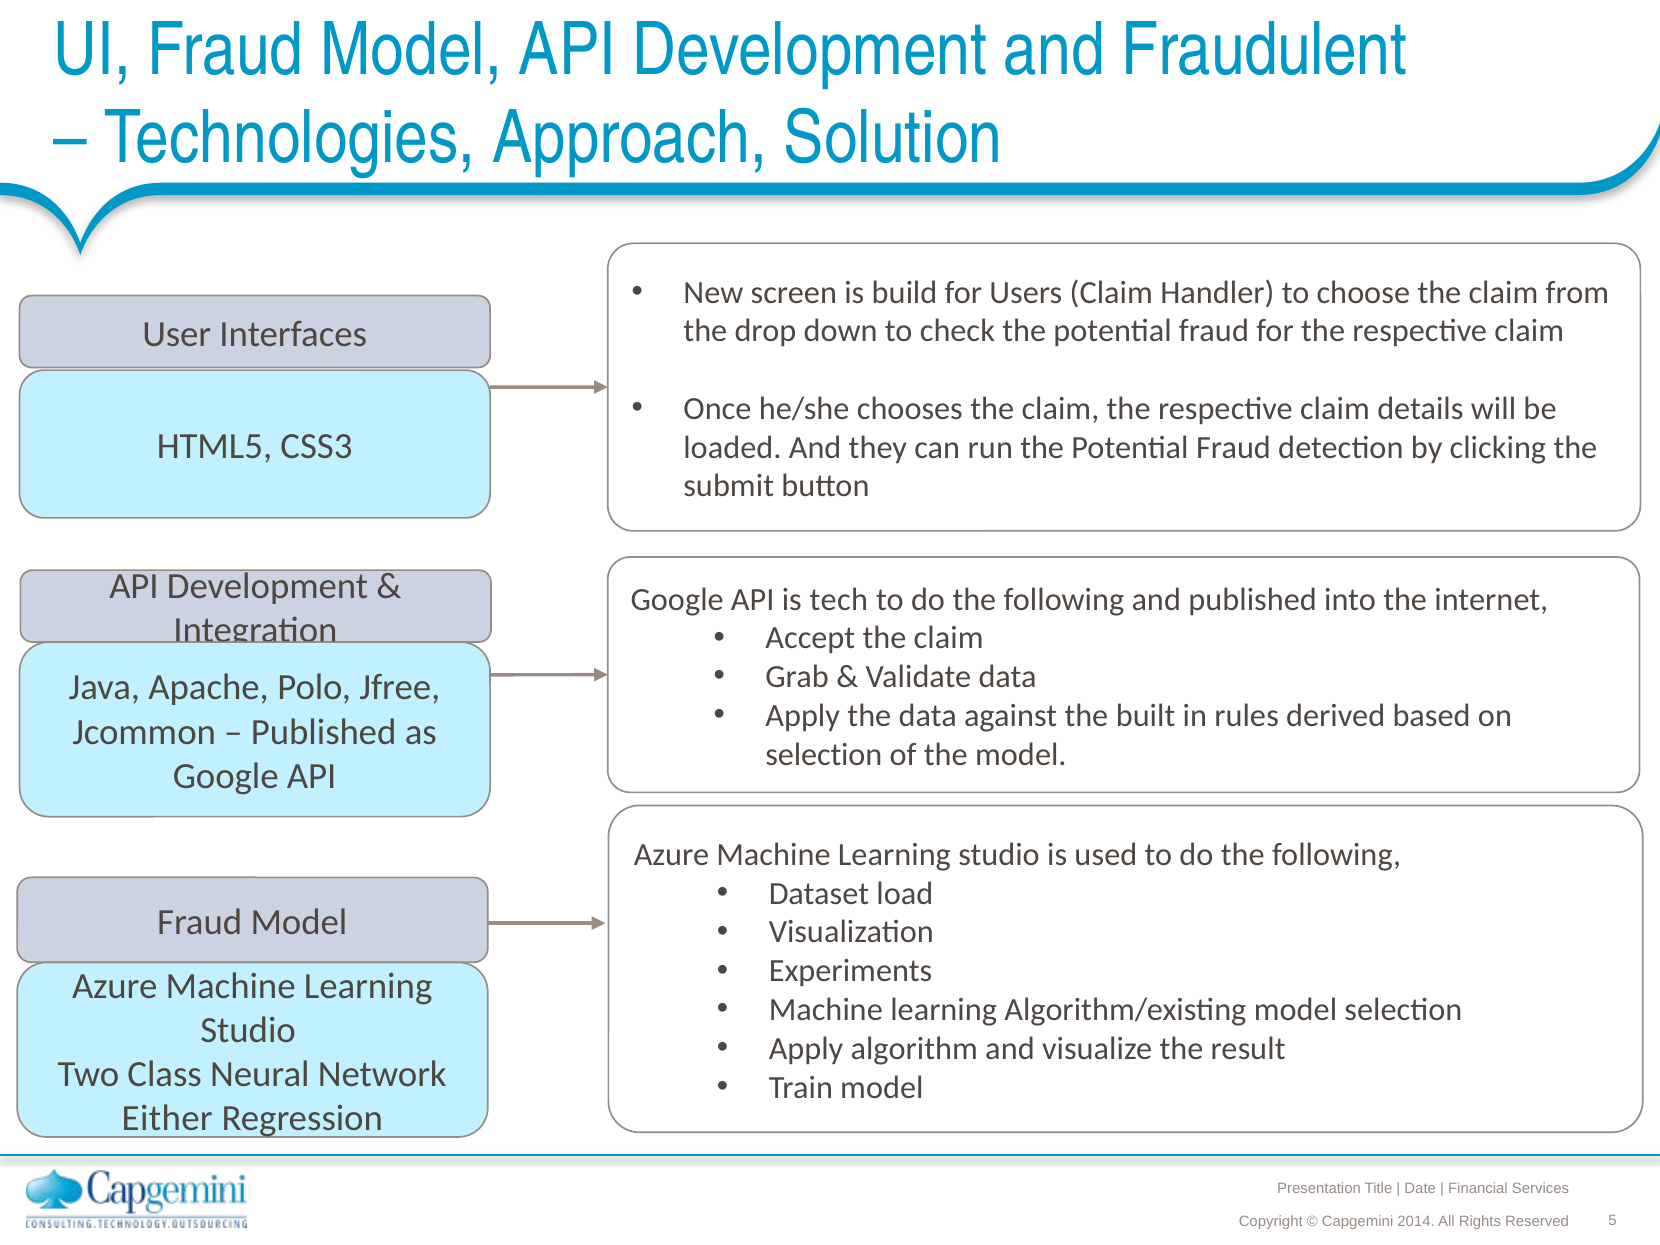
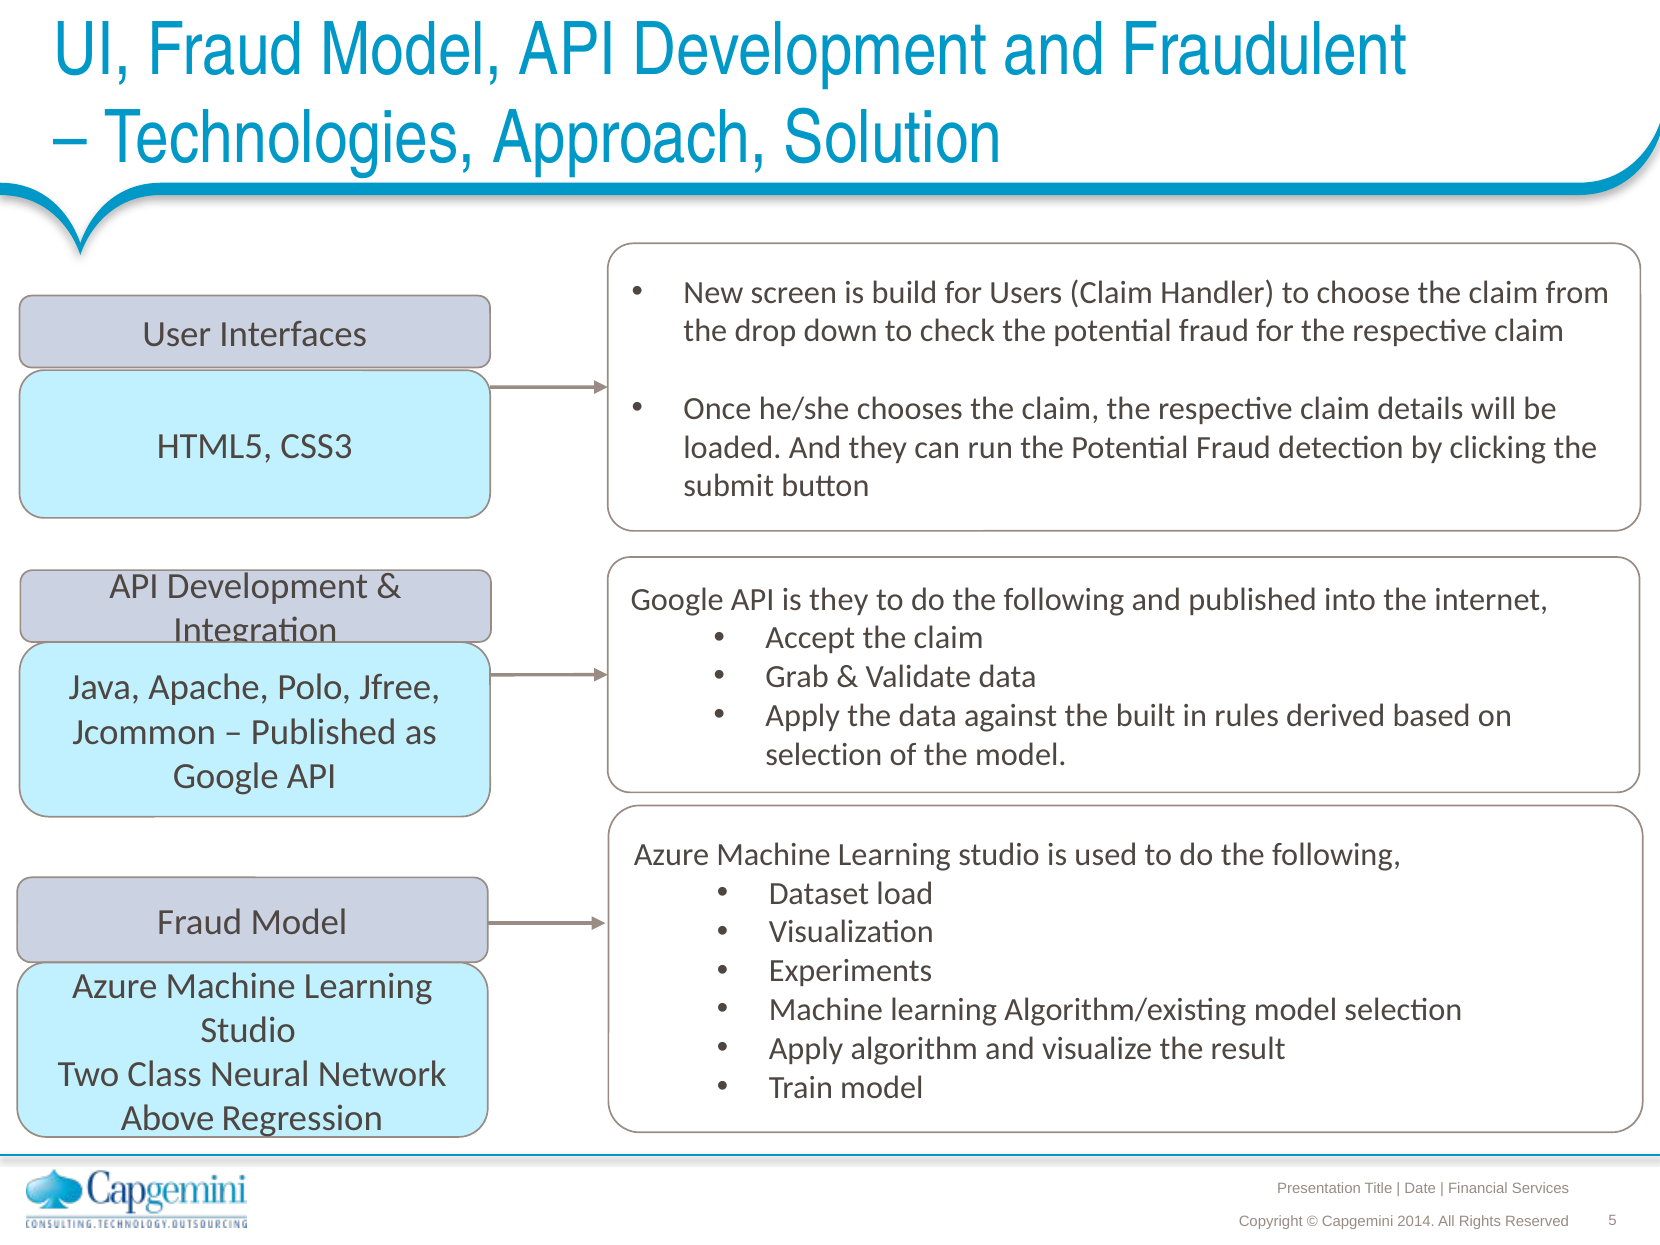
is tech: tech -> they (839, 599)
Either: Either -> Above (168, 1119)
